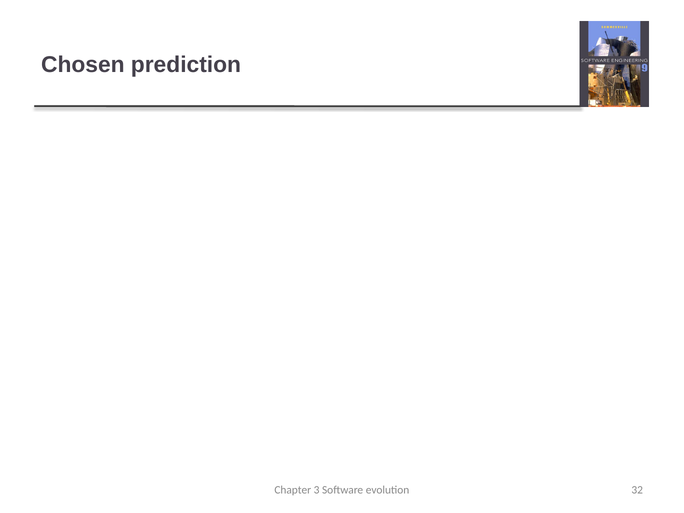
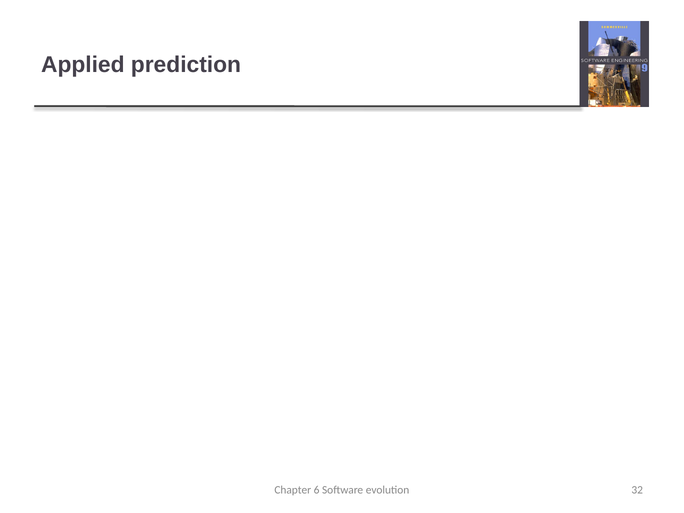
Chosen: Chosen -> Applied (83, 65)
3: 3 -> 6 (317, 490)
